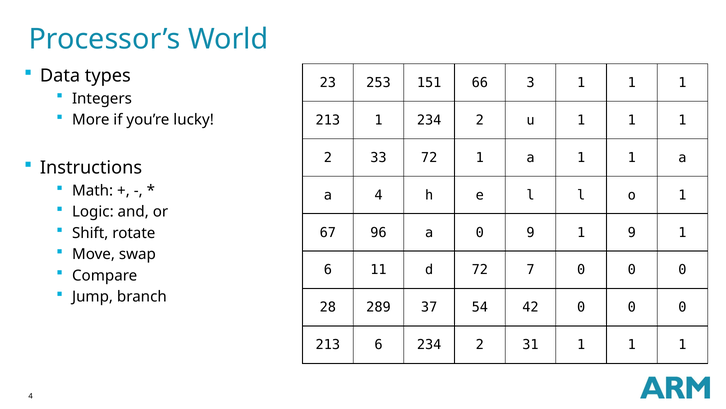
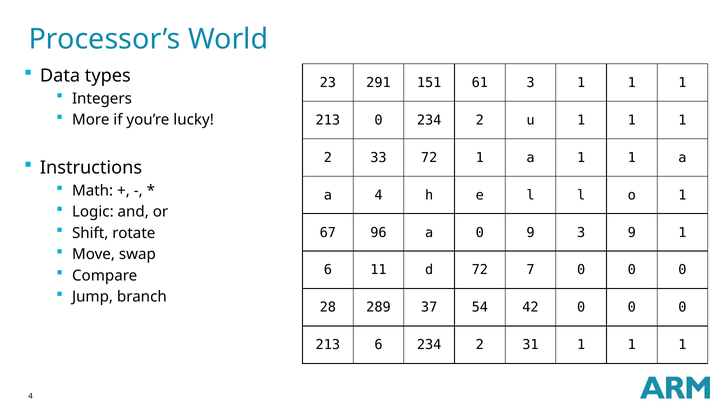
253: 253 -> 291 (379, 82)
66: 66 -> 61 (480, 82)
213 1: 1 -> 0 (379, 120)
0 9 1: 1 -> 3 (581, 232)
